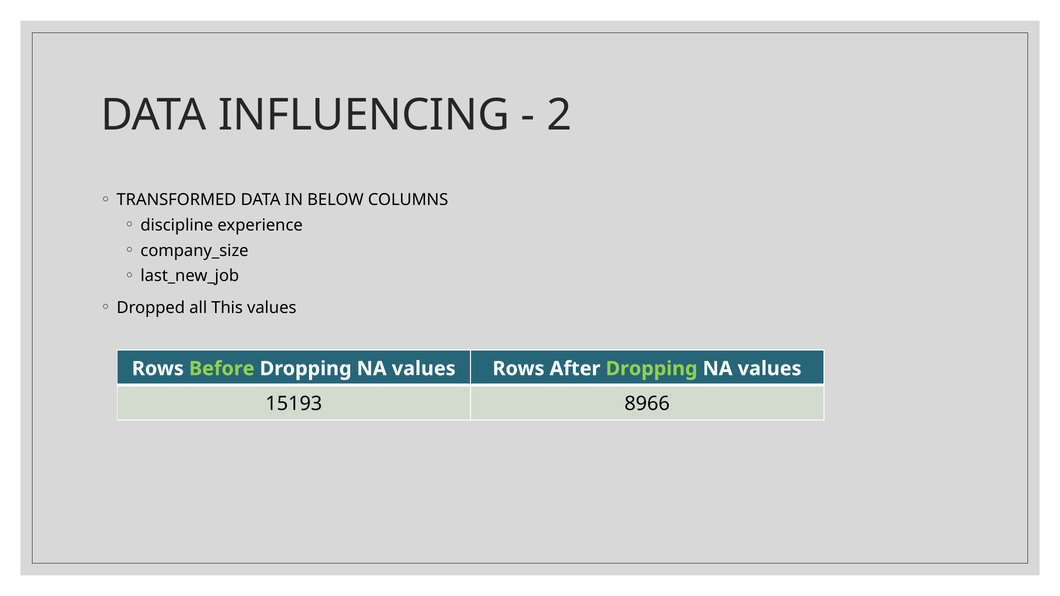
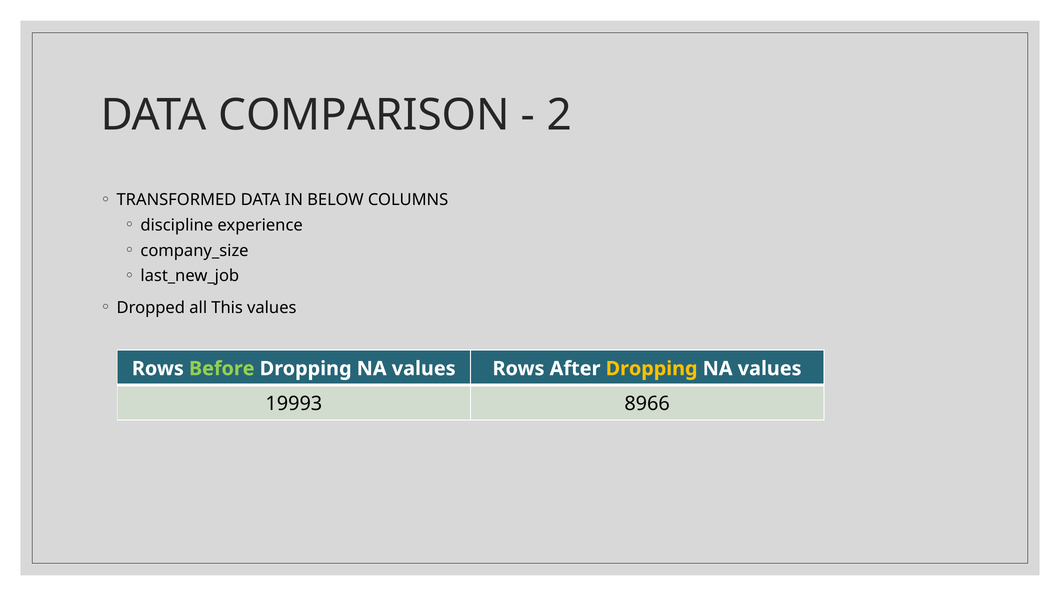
INFLUENCING: INFLUENCING -> COMPARISON (364, 115)
Dropping colour: light green -> yellow (652, 369)
15193: 15193 -> 19993 (294, 404)
